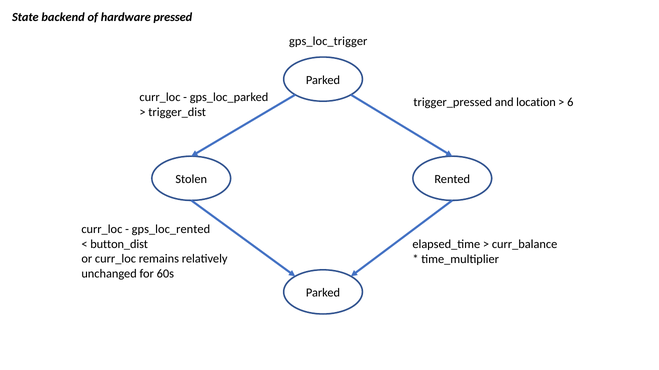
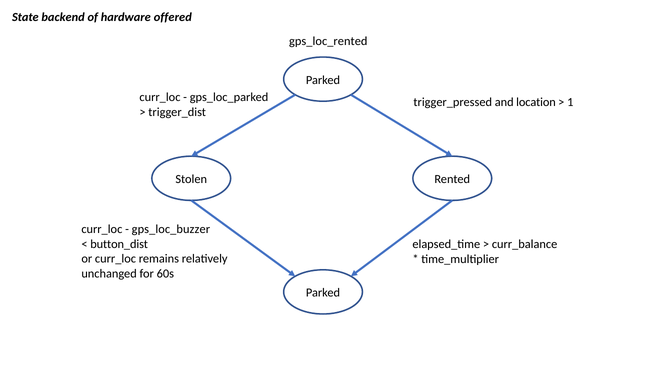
pressed: pressed -> offered (173, 17)
gps_loc_trigger: gps_loc_trigger -> gps_loc_rented (328, 41)
6: 6 -> 1 (570, 102)
gps_loc_rented: gps_loc_rented -> gps_loc_buzzer (171, 230)
